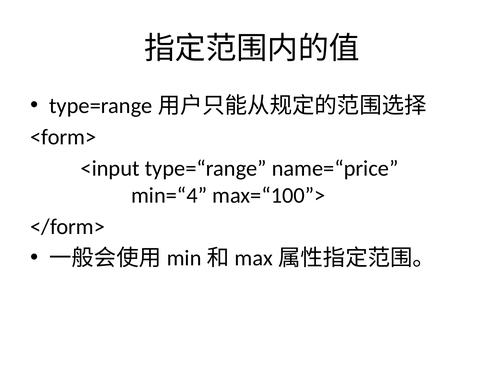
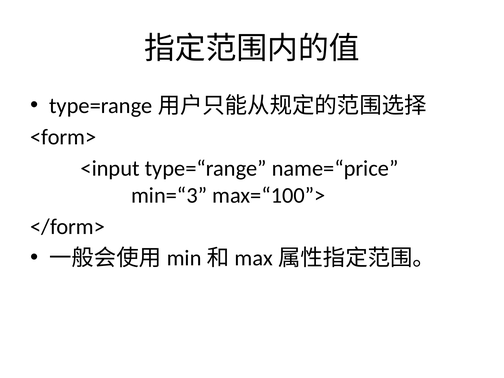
min=“4: min=“4 -> min=“3 (169, 195)
